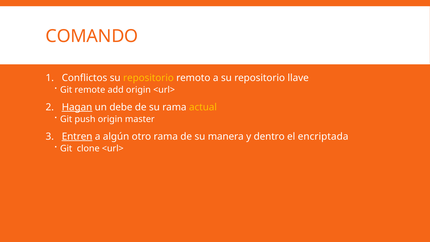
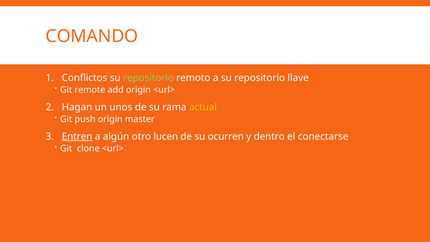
repositorio colour: yellow -> light green (148, 78)
Hagan underline: present -> none (77, 107)
debe: debe -> unos (121, 107)
otro rama: rama -> lucen (166, 136)
manera: manera -> ocurren (226, 136)
encriptada: encriptada -> conectarse (323, 136)
